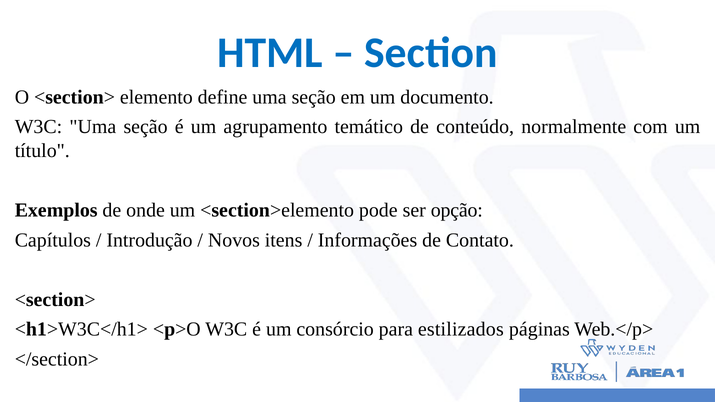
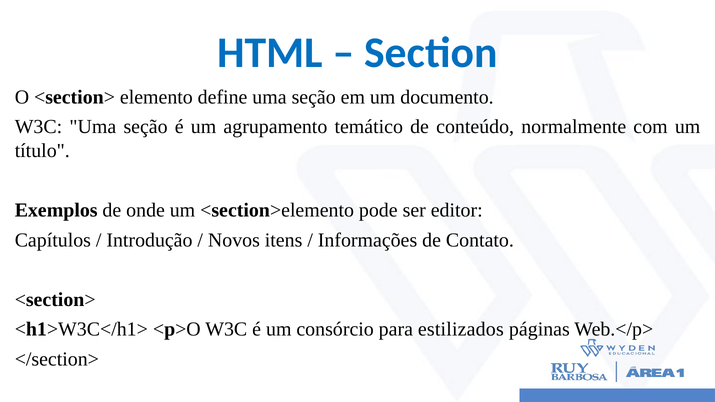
opção: opção -> editor (457, 210)
